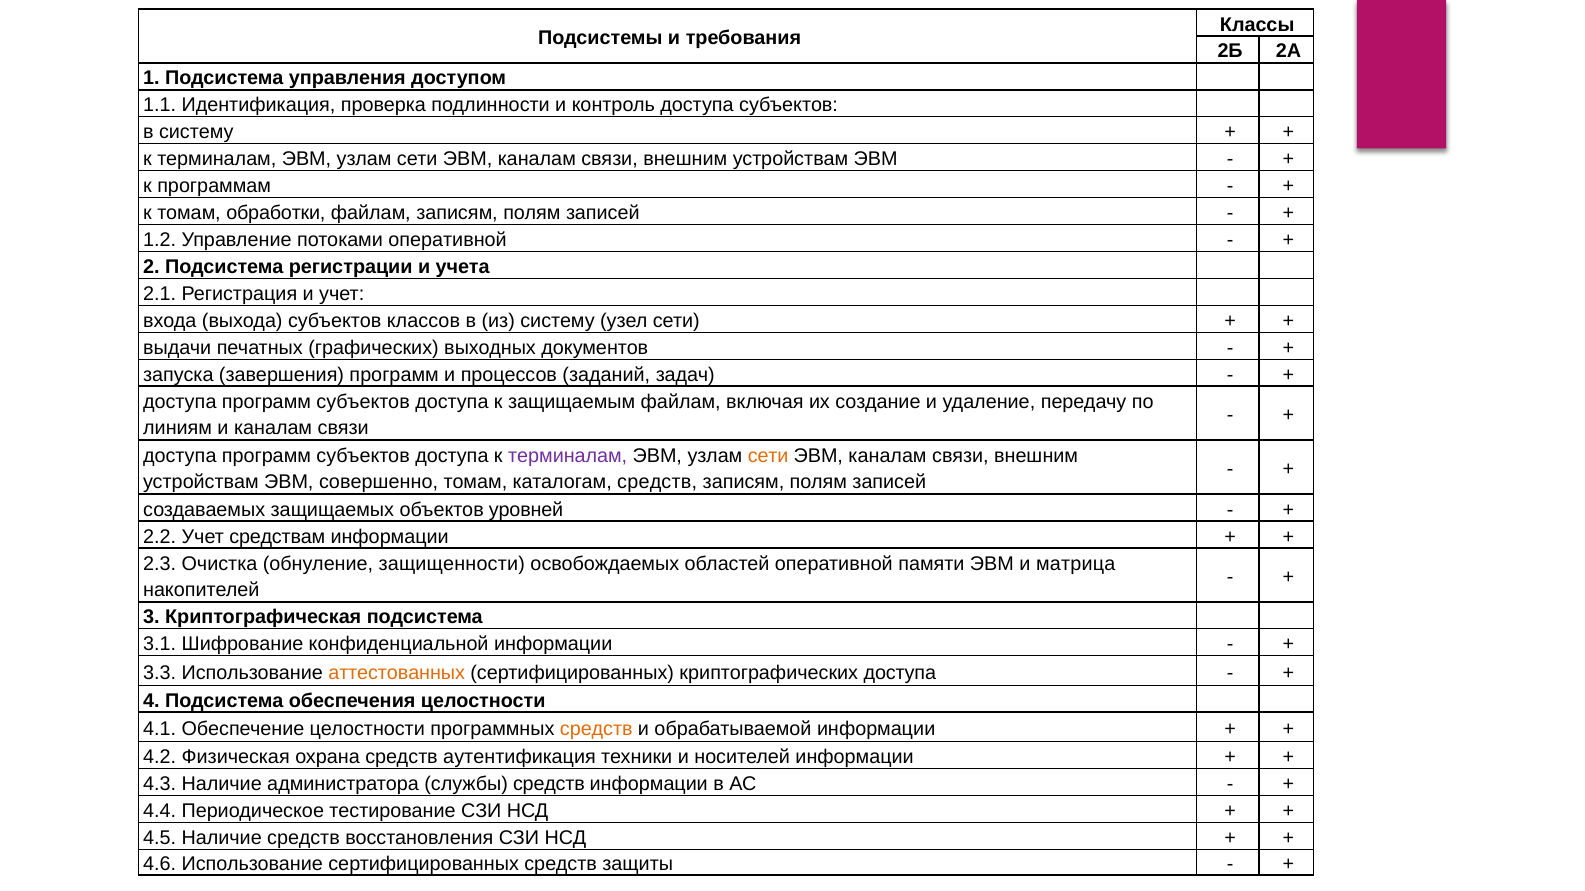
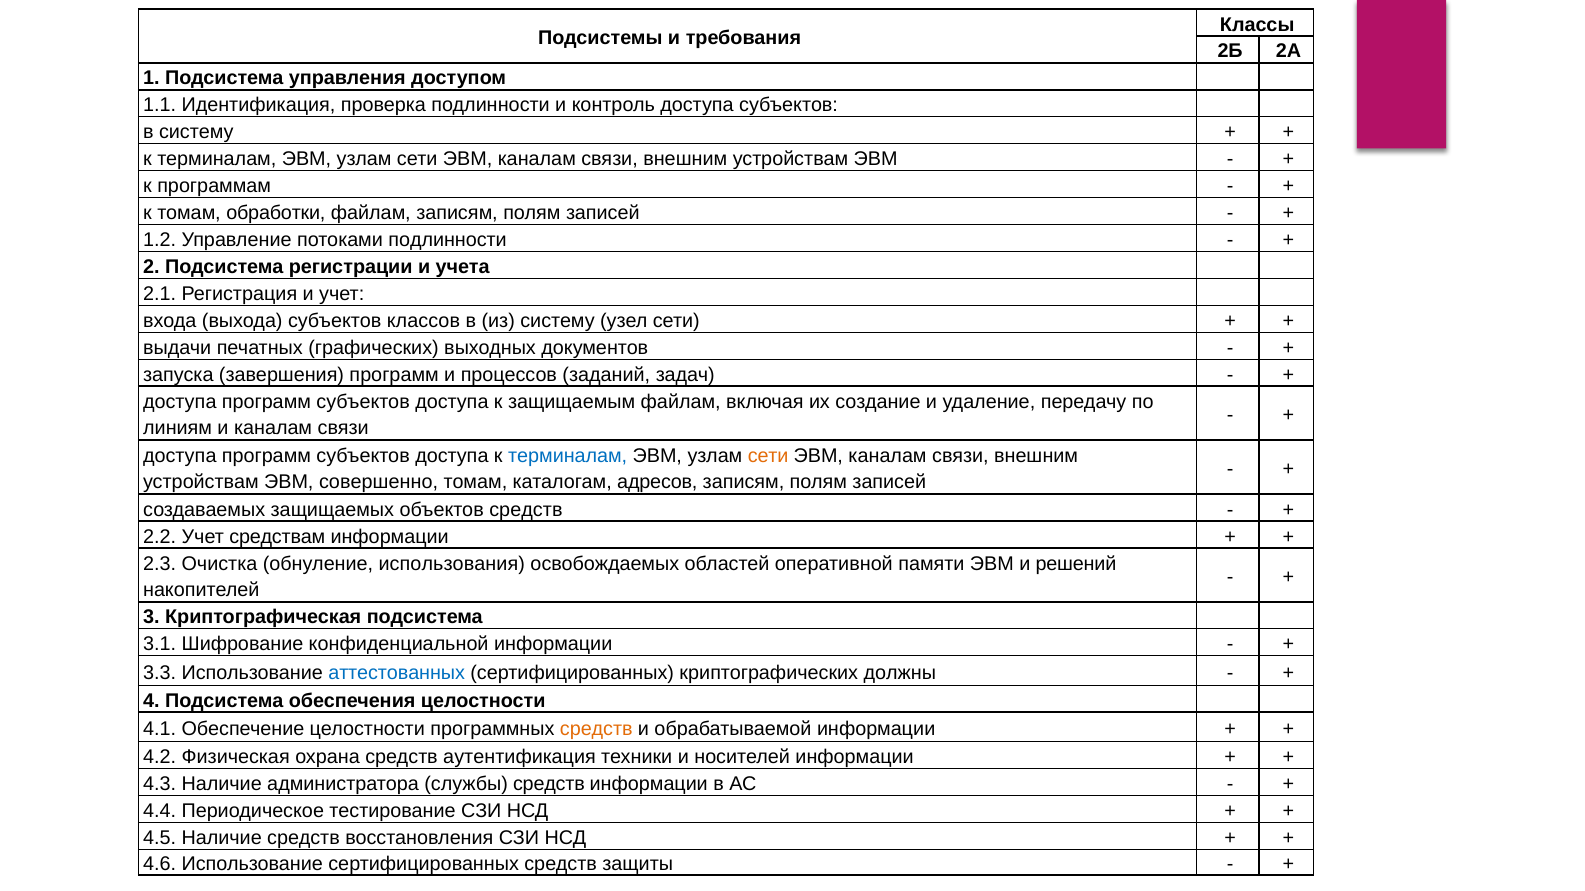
потоками оперативной: оперативной -> подлинности (448, 240)
терминалам colour: purple -> blue (568, 457)
каталогам средств: средств -> адресов (657, 482)
объектов уровней: уровней -> средств (526, 510)
защищенности: защищенности -> использования (452, 565)
матрица: матрица -> решений (1076, 565)
аттестованных colour: orange -> blue (397, 673)
криптографических доступа: доступа -> должны (900, 673)
